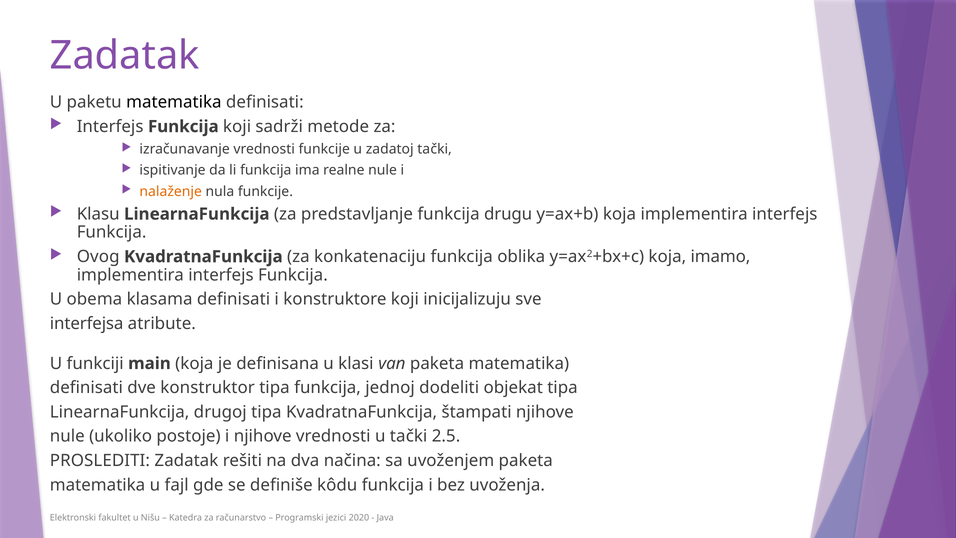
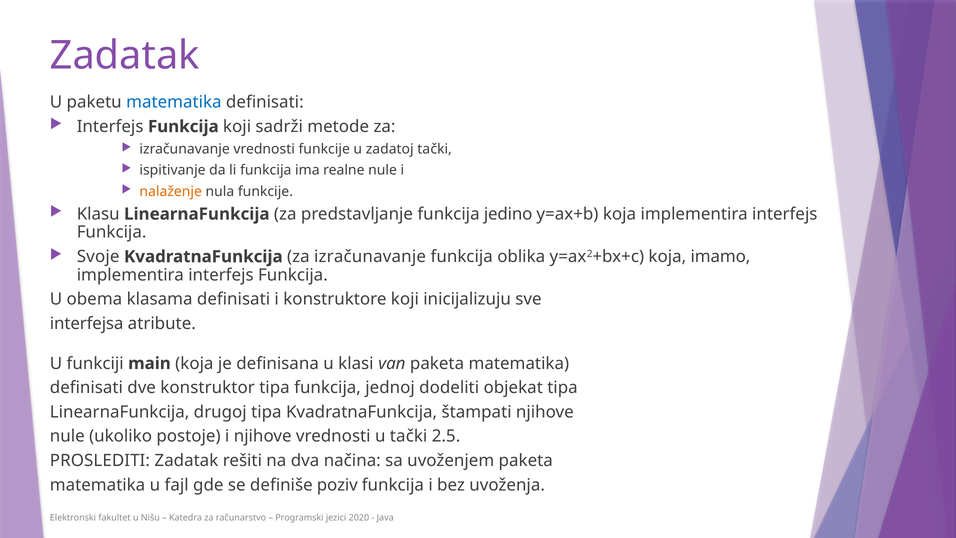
matematika colour: black -> blue (174, 102)
drugu: drugu -> jedino (508, 214)
Ovog: Ovog -> Svoje (98, 257)
za konkatenaciju: konkatenaciju -> izračunavanje (370, 257)
kôdu: kôdu -> poziv (337, 485)
